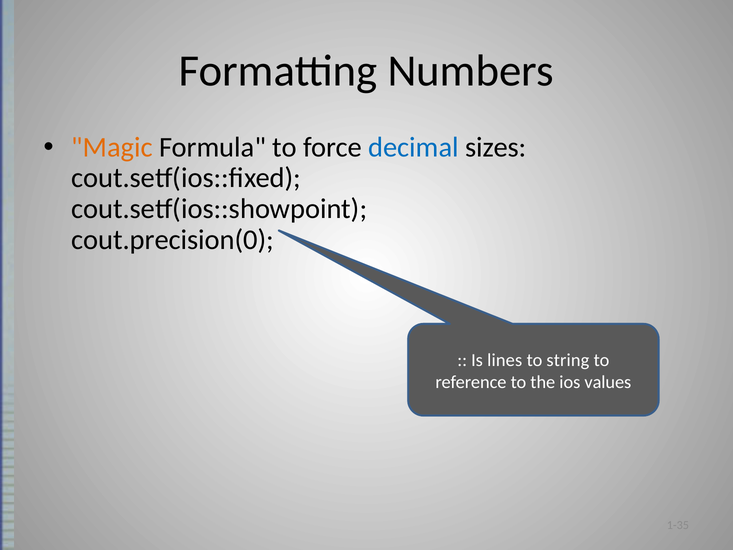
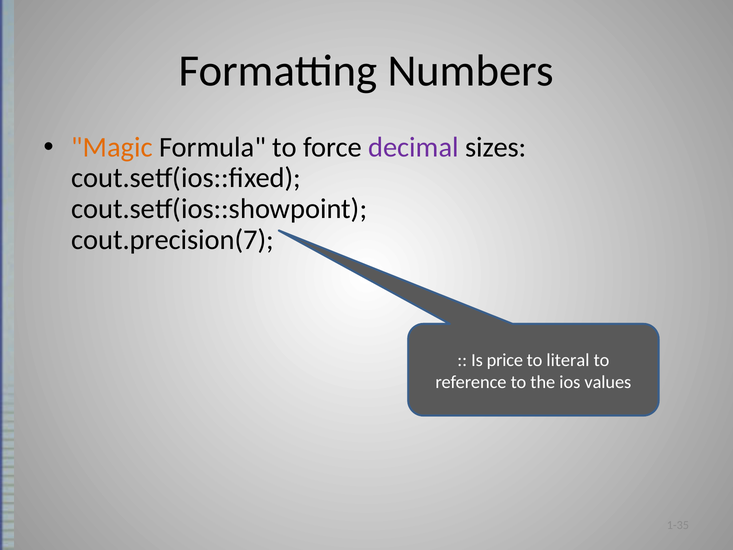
decimal colour: blue -> purple (414, 147)
cout.precision(0: cout.precision(0 -> cout.precision(7 (173, 240)
lines: lines -> price (505, 360)
string: string -> literal (568, 360)
